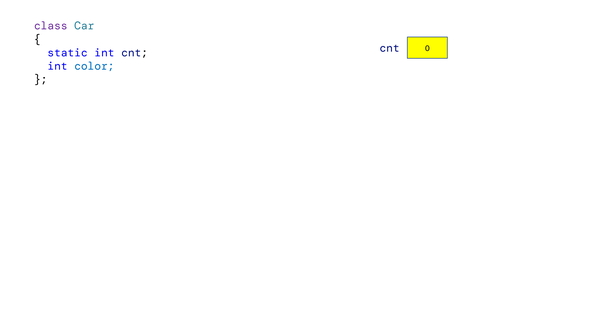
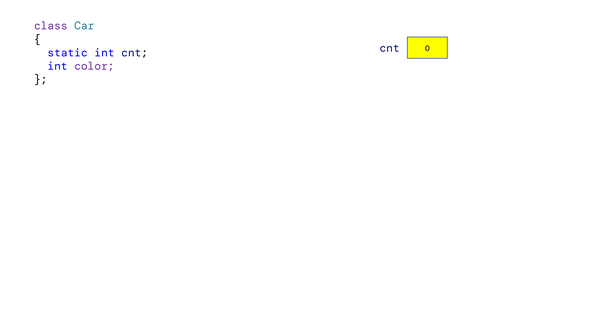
color colour: blue -> purple (94, 66)
